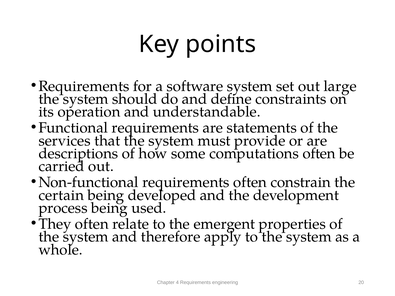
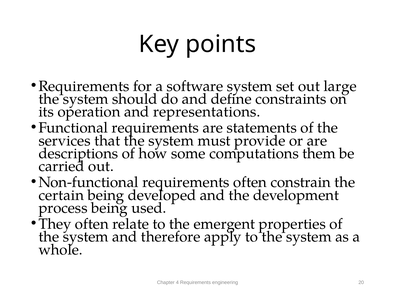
understandable: understandable -> representations (207, 112)
computations often: often -> them (319, 154)
